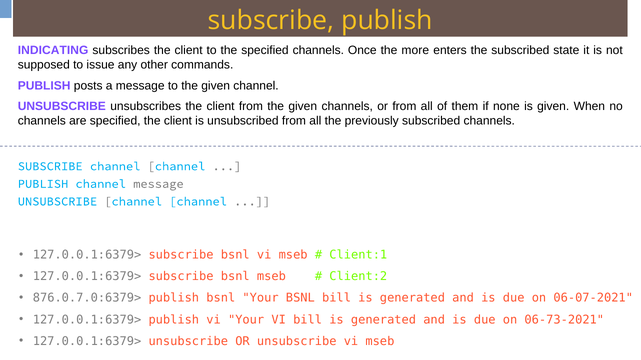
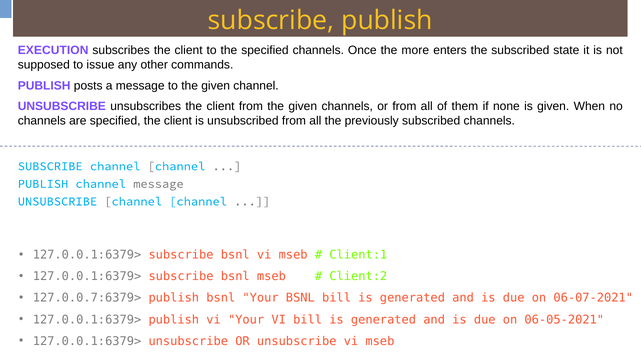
INDICATING: INDICATING -> EXECUTION (53, 50)
876.0.7.0:6379>: 876.0.7.0:6379> -> 127.0.0.7:6379> (87, 298)
06-73-2021: 06-73-2021 -> 06-05-2021 (564, 320)
